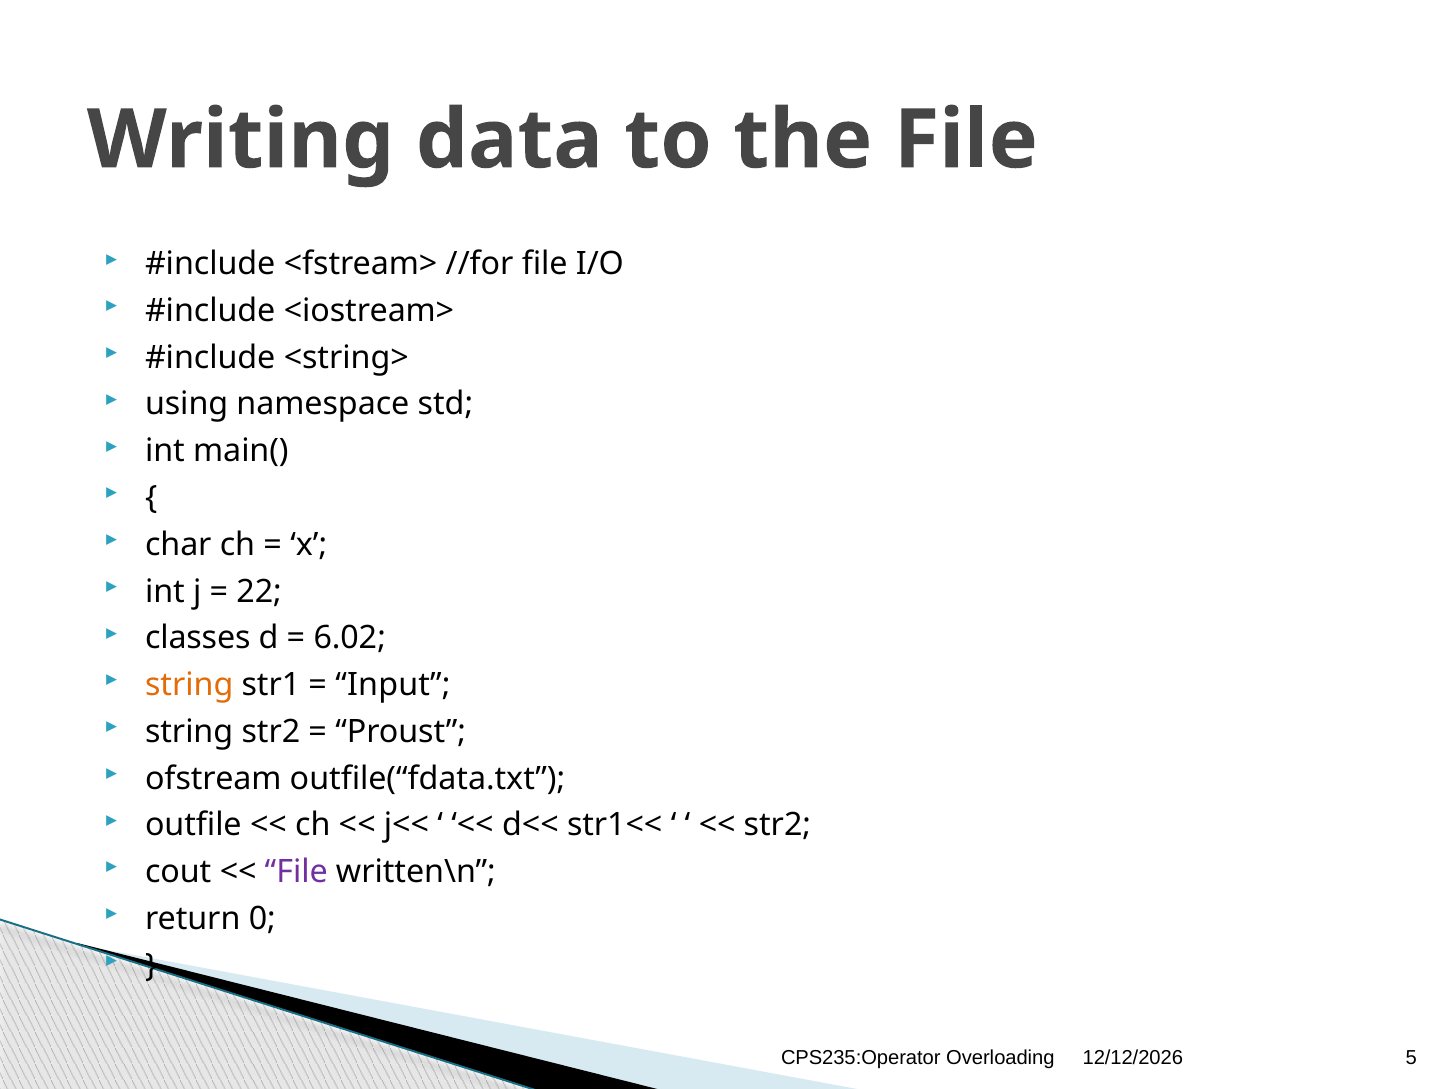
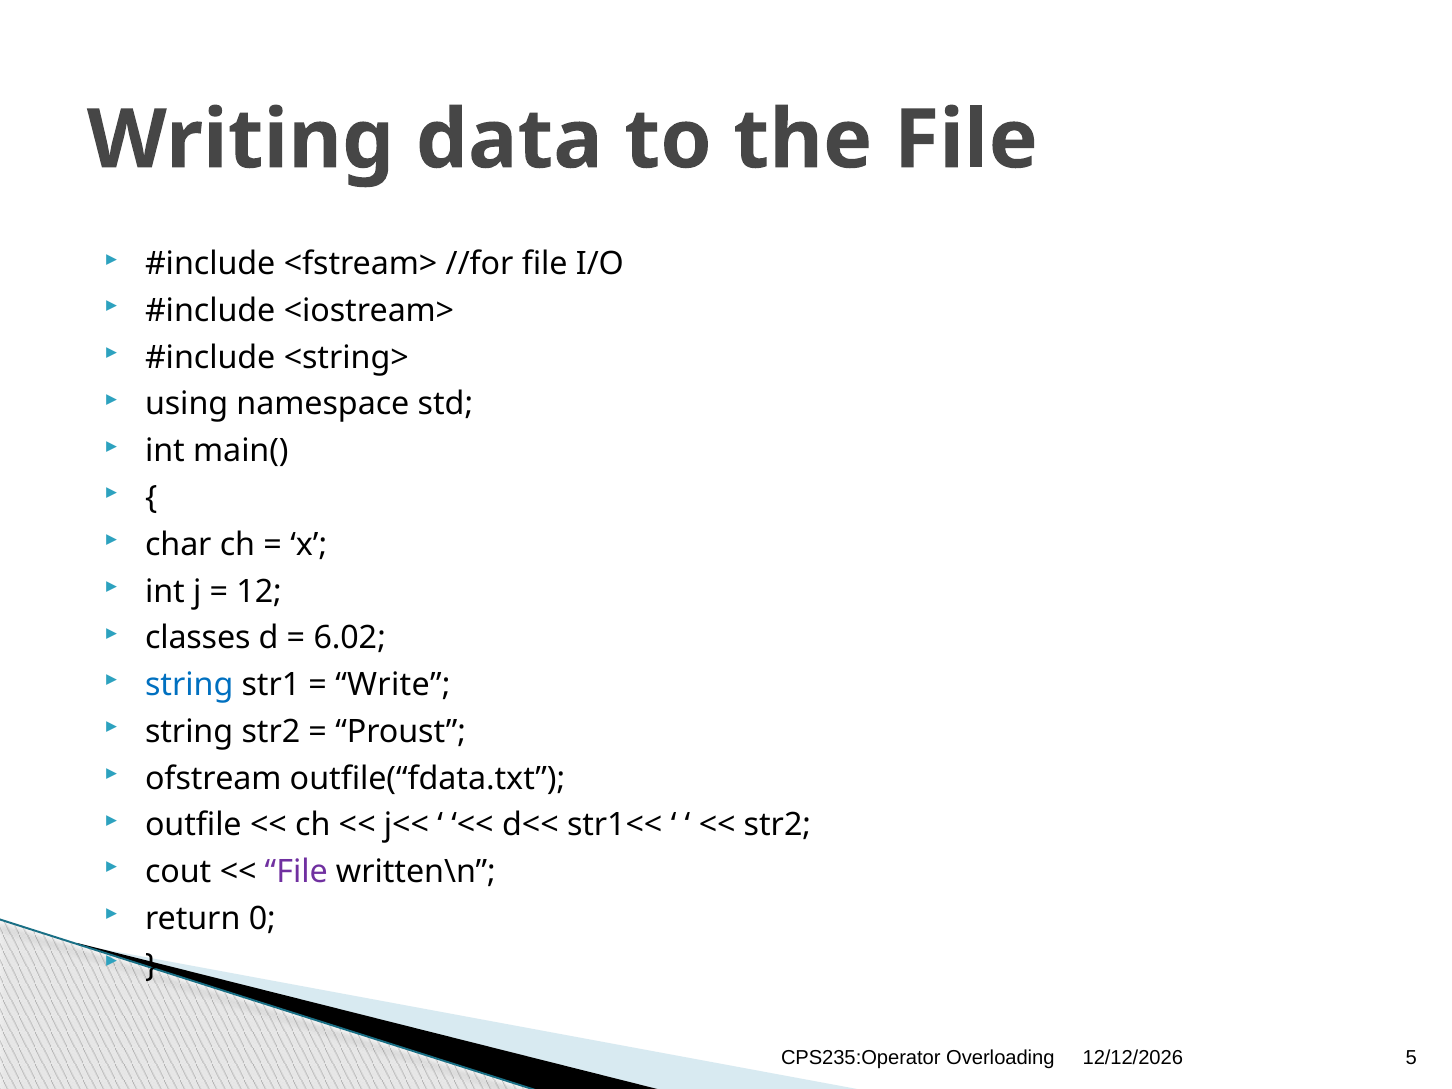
22: 22 -> 12 (259, 591)
string colour: orange -> blue (189, 685)
Input: Input -> Write (393, 685)
